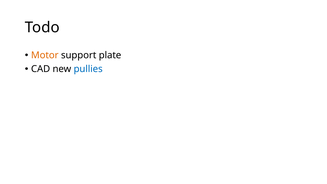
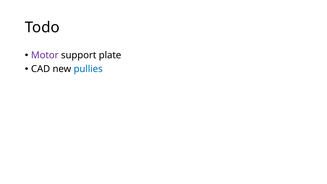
Motor colour: orange -> purple (45, 55)
